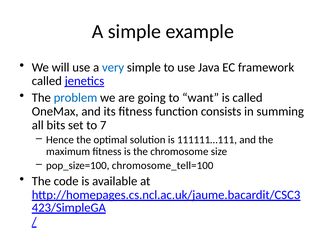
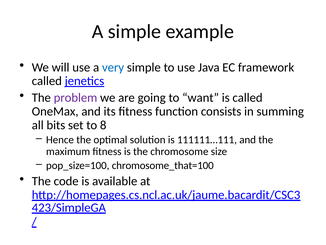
problem colour: blue -> purple (76, 97)
7: 7 -> 8 (103, 125)
chromosome_tell=100: chromosome_tell=100 -> chromosome_that=100 (163, 165)
